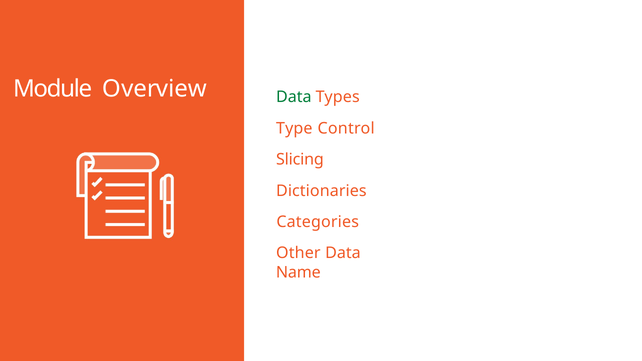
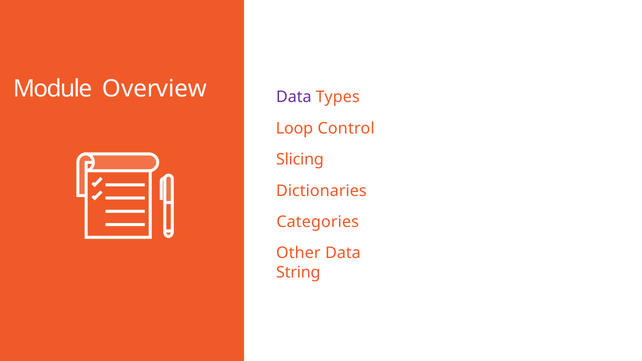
Data colour: green -> purple (294, 97)
Type: Type -> Loop (294, 128)
Name: Name -> String (298, 273)
